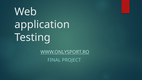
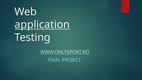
application underline: none -> present (42, 25)
